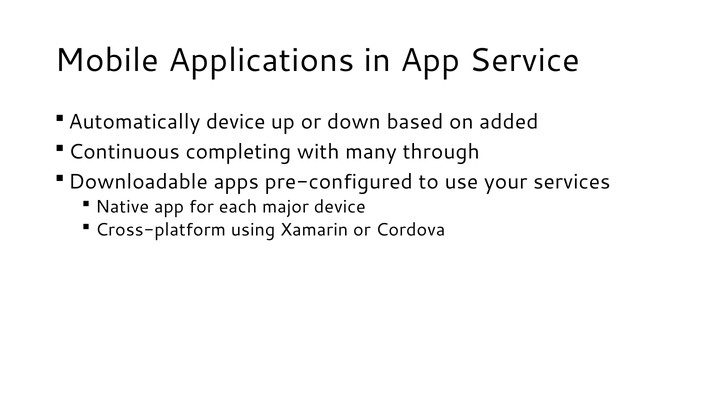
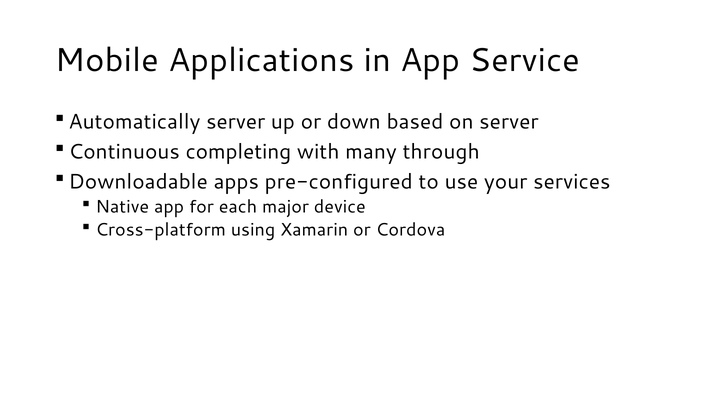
Automatically device: device -> server (236, 122)
on added: added -> server (509, 122)
